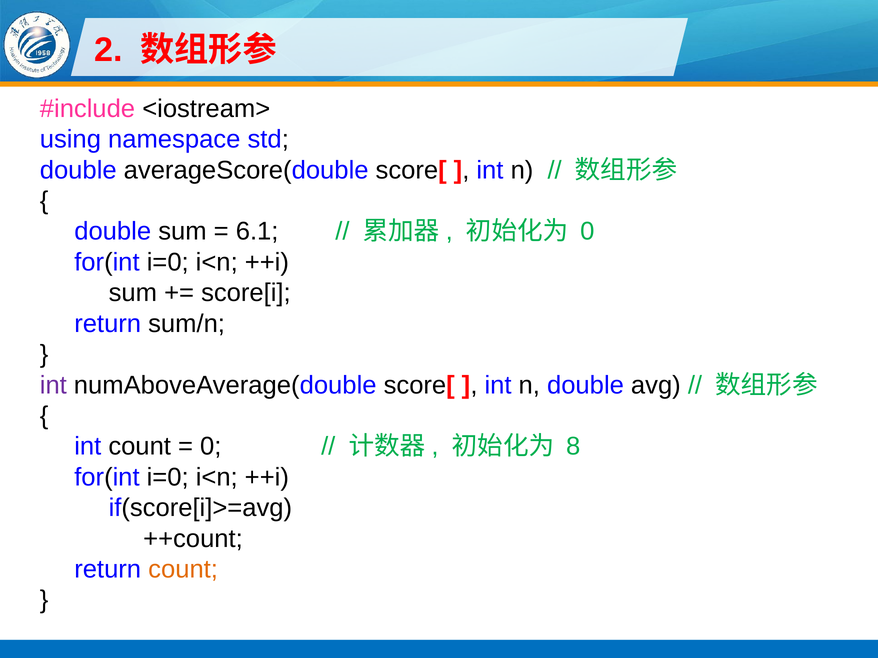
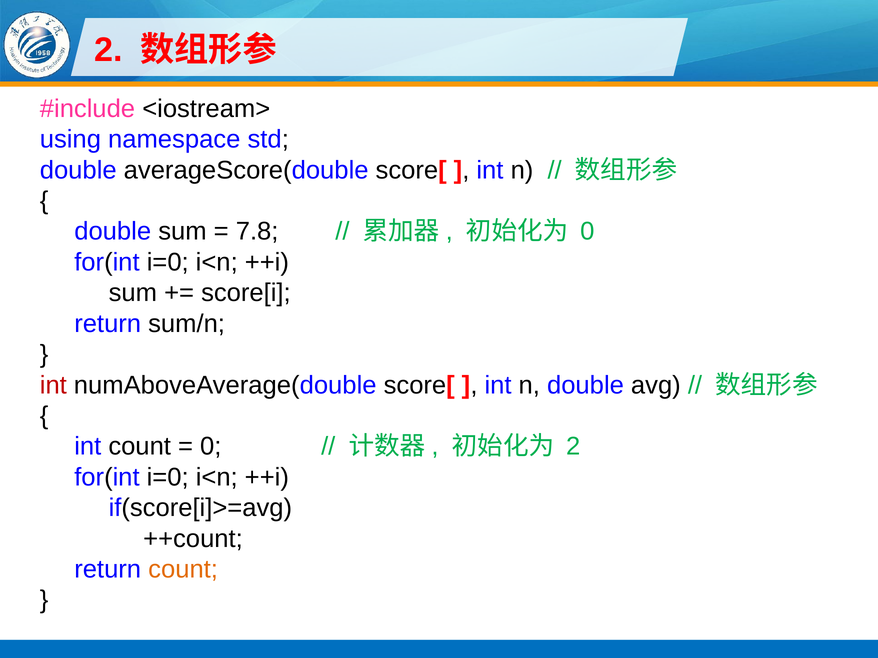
6.1: 6.1 -> 7.8 (257, 232)
int colour: purple -> red (53, 385)
8: 8 -> 2 (573, 447)
